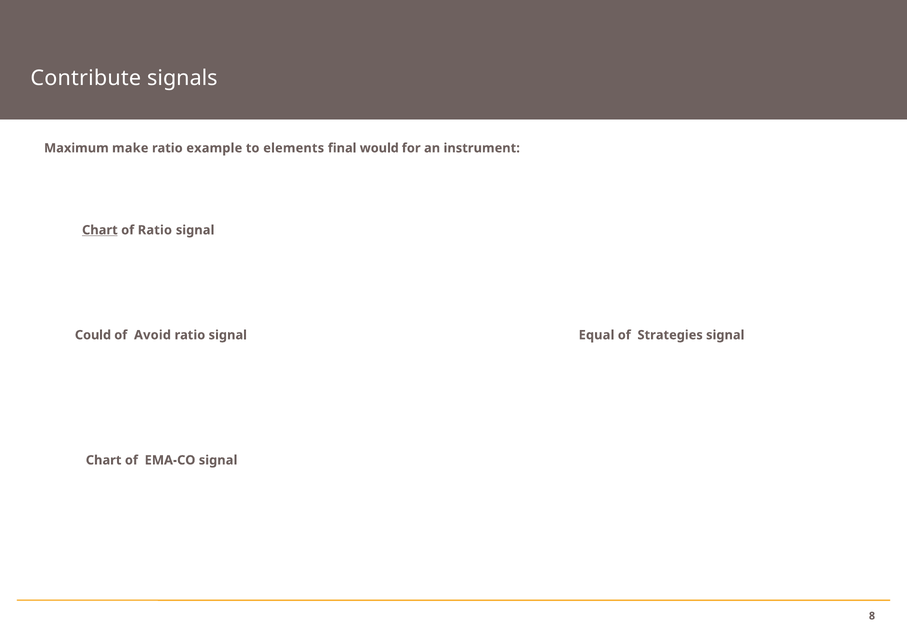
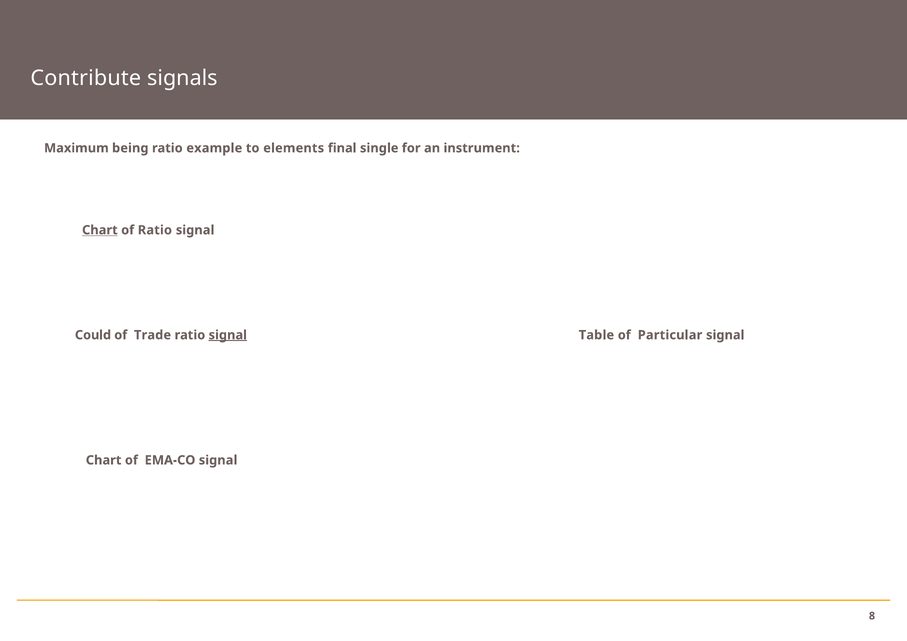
make: make -> being (130, 148)
would: would -> single (379, 148)
Avoid: Avoid -> Trade (153, 335)
signal underline: none -> present (228, 335)
Equal: Equal -> Table (596, 335)
Strategies: Strategies -> Particular (670, 335)
